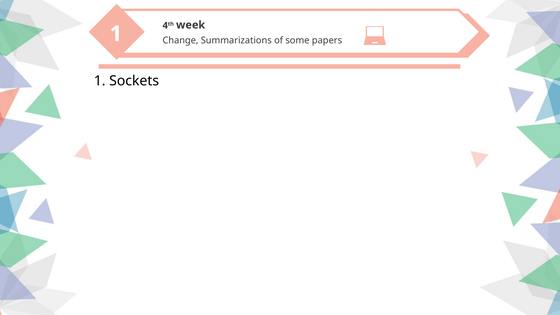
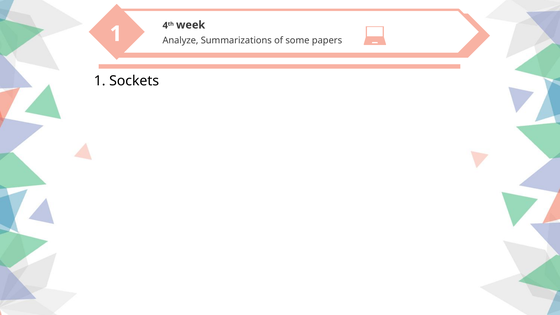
Change: Change -> Analyze (180, 40)
